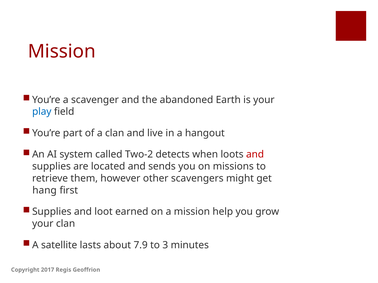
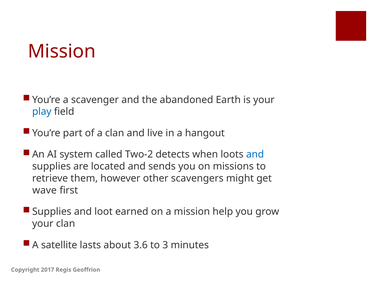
and colour: red -> blue (255, 155)
hang: hang -> wave (44, 191)
7.9: 7.9 -> 3.6 (141, 245)
